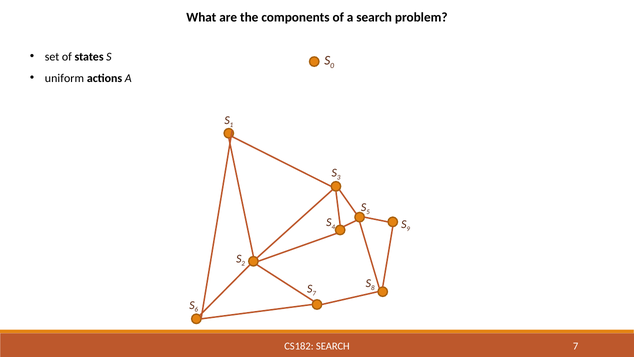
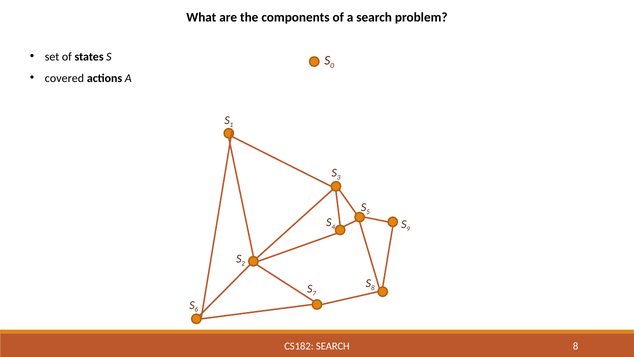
uniform: uniform -> covered (64, 78)
SEARCH 7: 7 -> 8 (576, 346)
